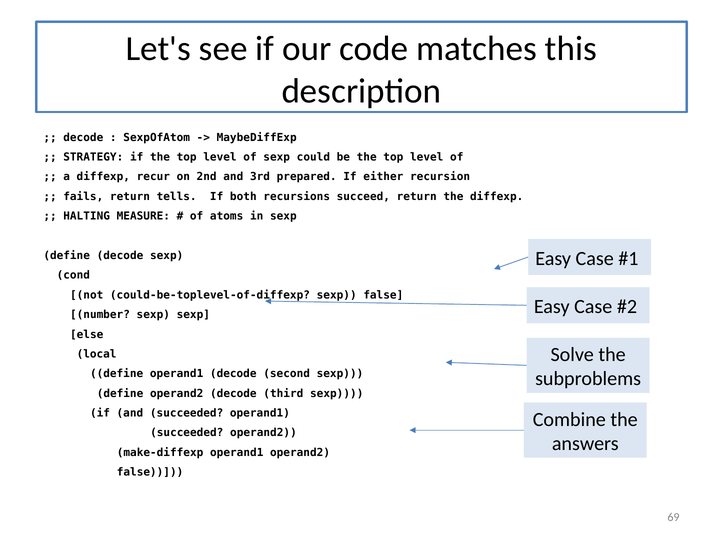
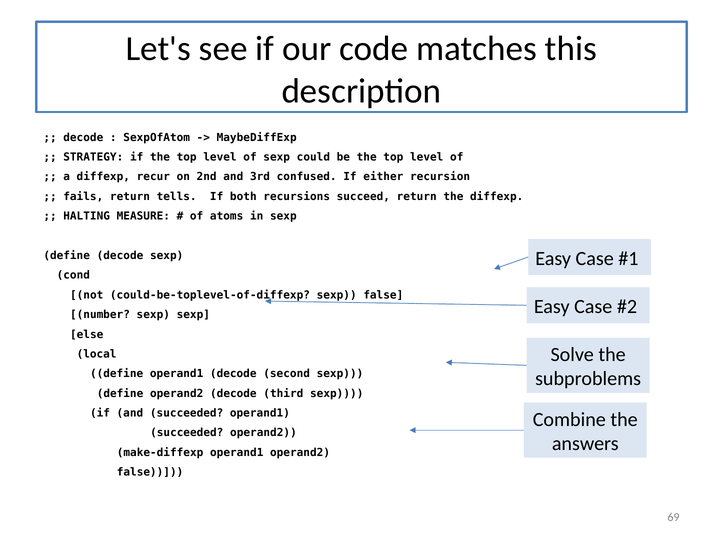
prepared: prepared -> confused (307, 177)
